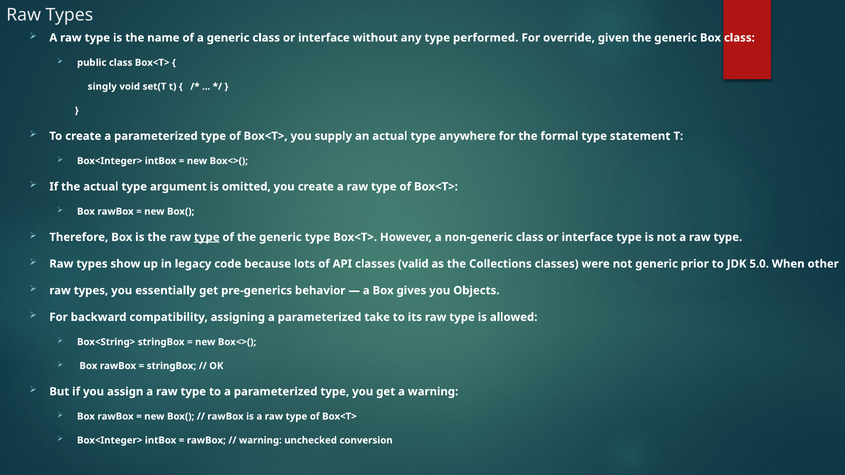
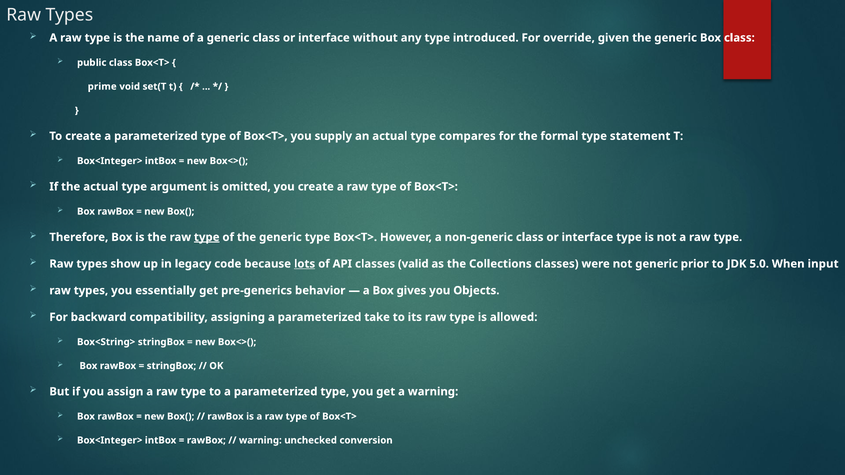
performed: performed -> introduced (486, 38)
singly: singly -> prime (102, 87)
anywhere: anywhere -> compares (467, 136)
lots underline: none -> present (305, 264)
other: other -> input (823, 264)
